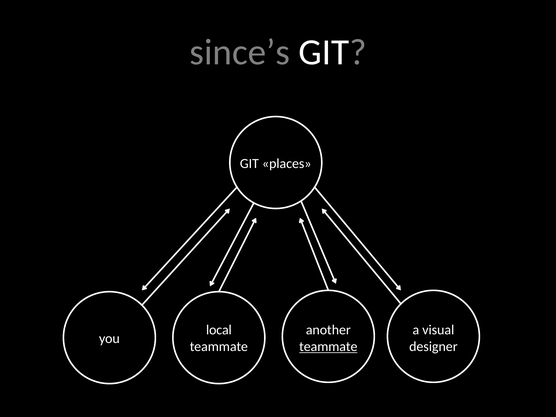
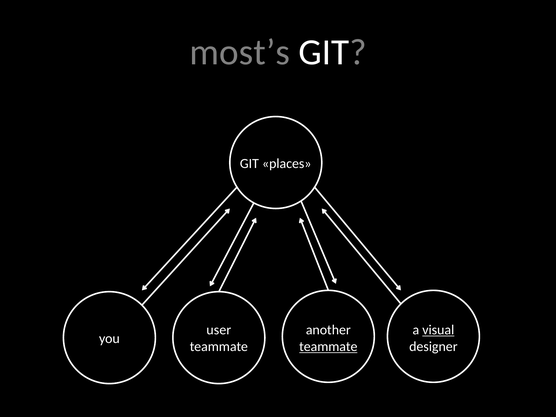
since’s: since’s -> most’s (240, 52)
local: local -> user (219, 330)
visual underline: none -> present (438, 330)
